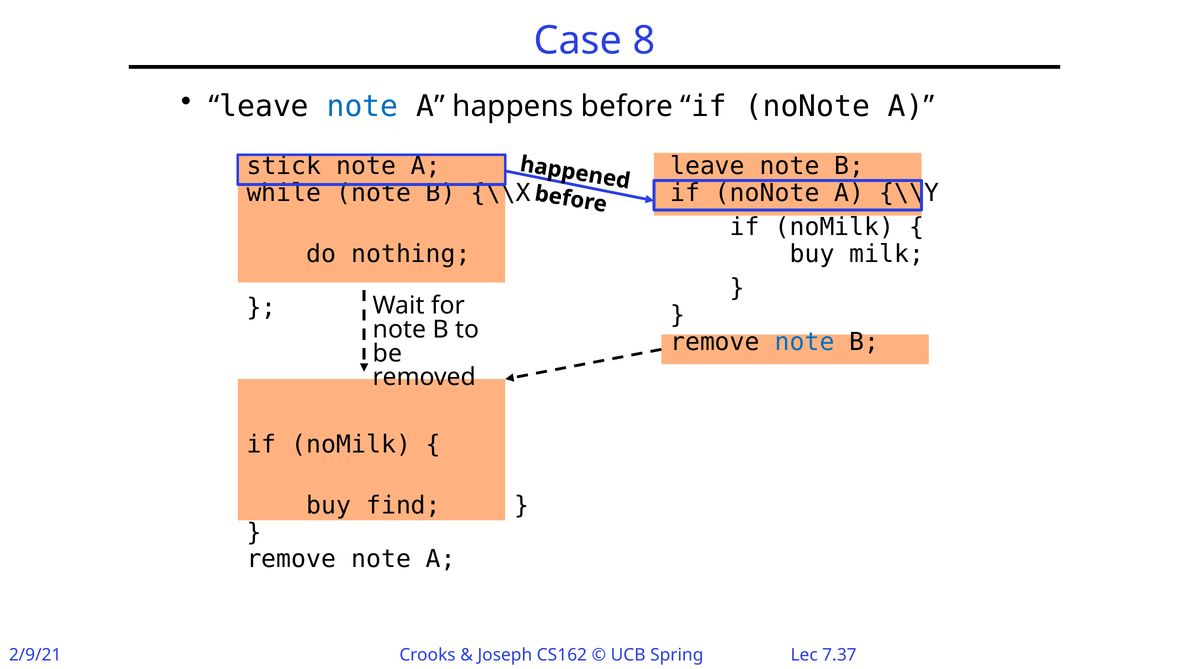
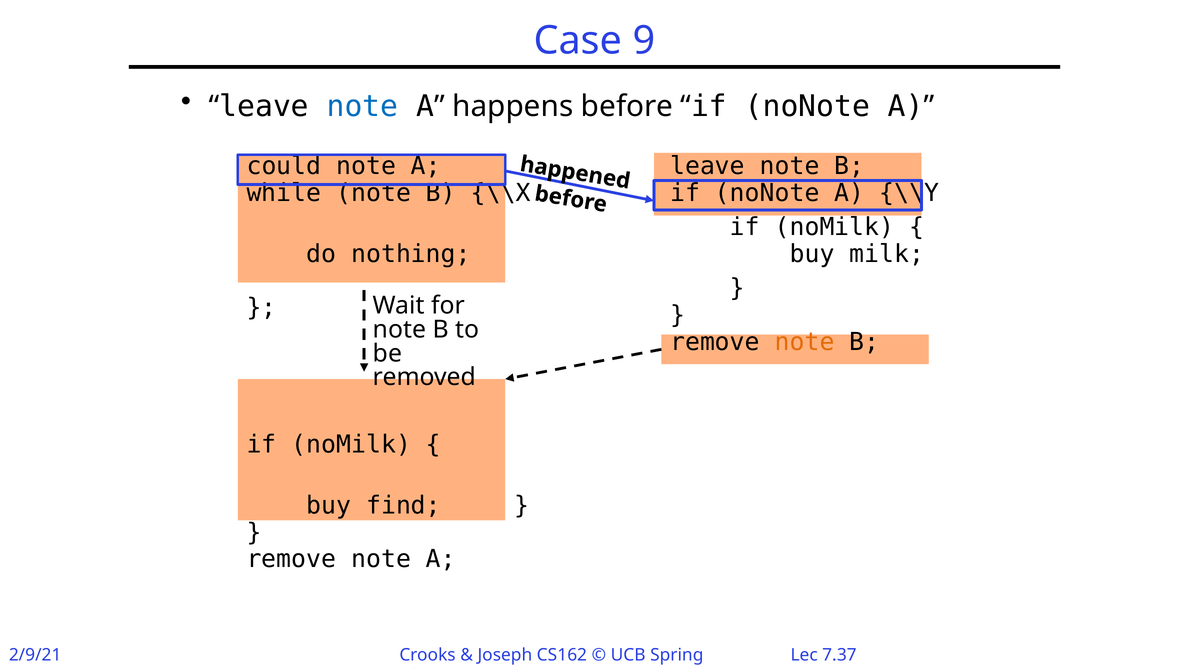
8: 8 -> 9 (644, 41)
stick: stick -> could (284, 166)
note colour: blue -> orange (805, 342)
